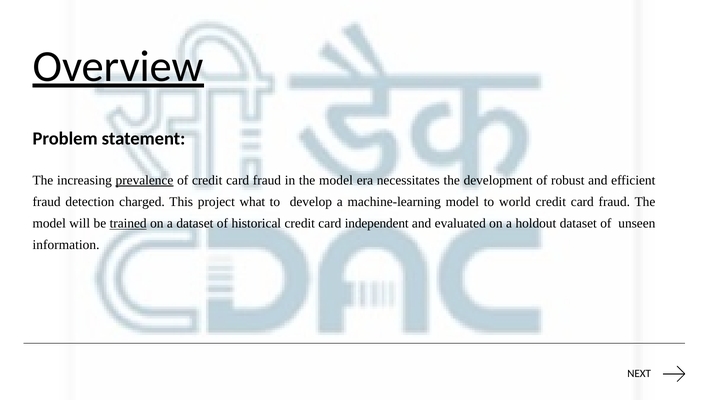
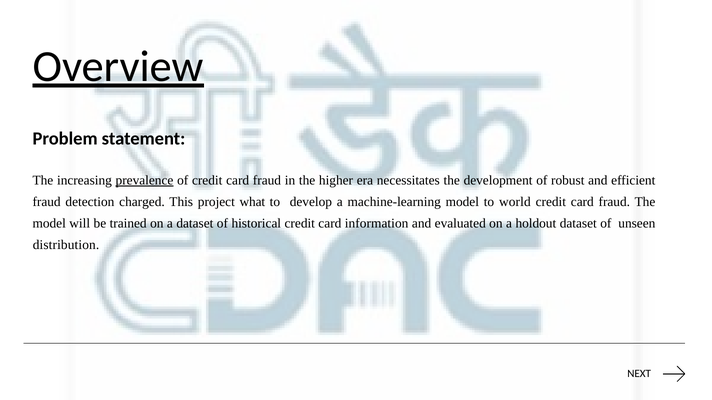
in the model: model -> higher (336, 180)
trained underline: present -> none (128, 224)
independent: independent -> information (377, 224)
information: information -> distribution (66, 245)
